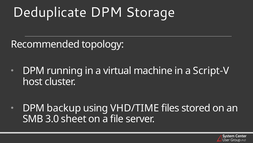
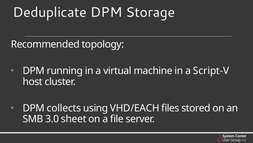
backup: backup -> collects (64, 108)
VHD/TIME: VHD/TIME -> VHD/EACH (135, 108)
